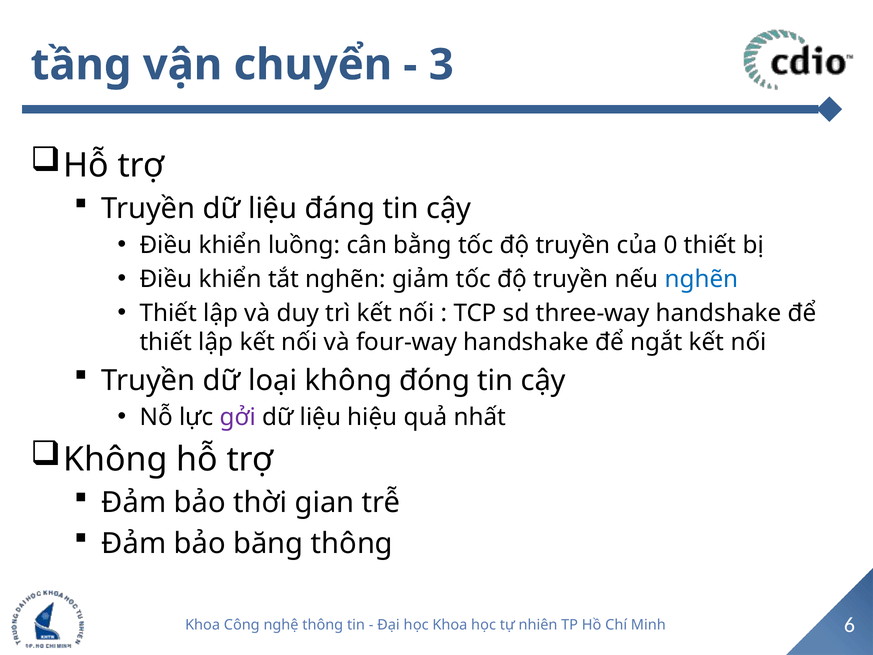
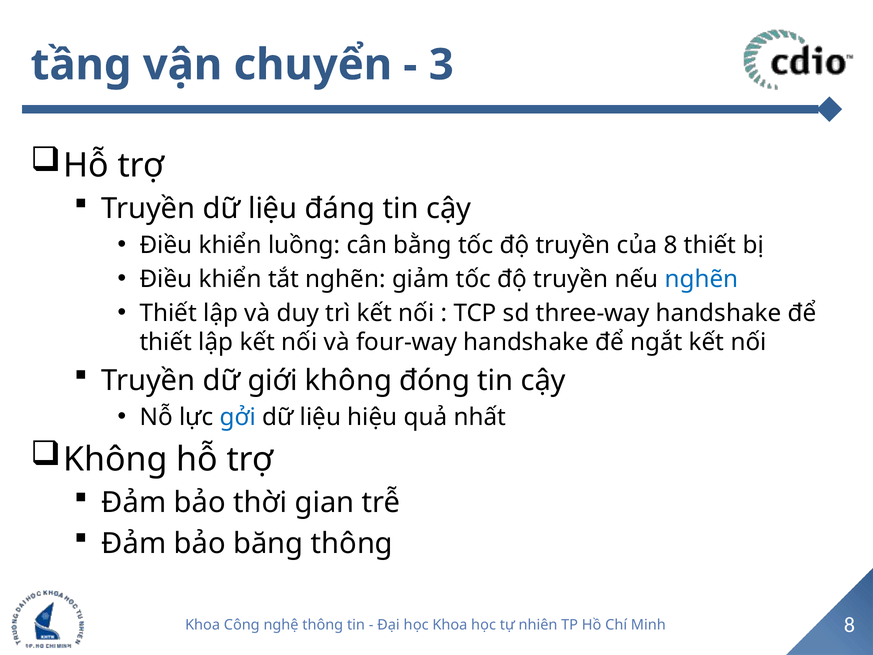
của 0: 0 -> 8 (670, 245)
loại: loại -> giới (273, 380)
gởi colour: purple -> blue (238, 417)
Minh 6: 6 -> 8 (849, 625)
